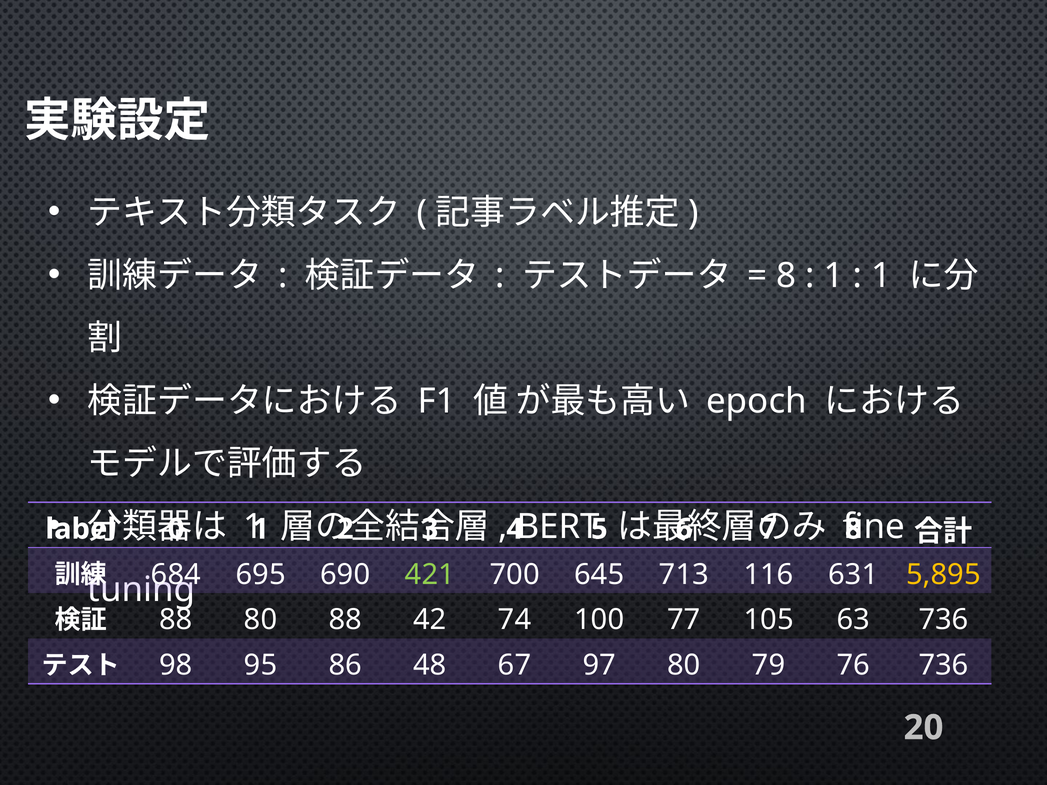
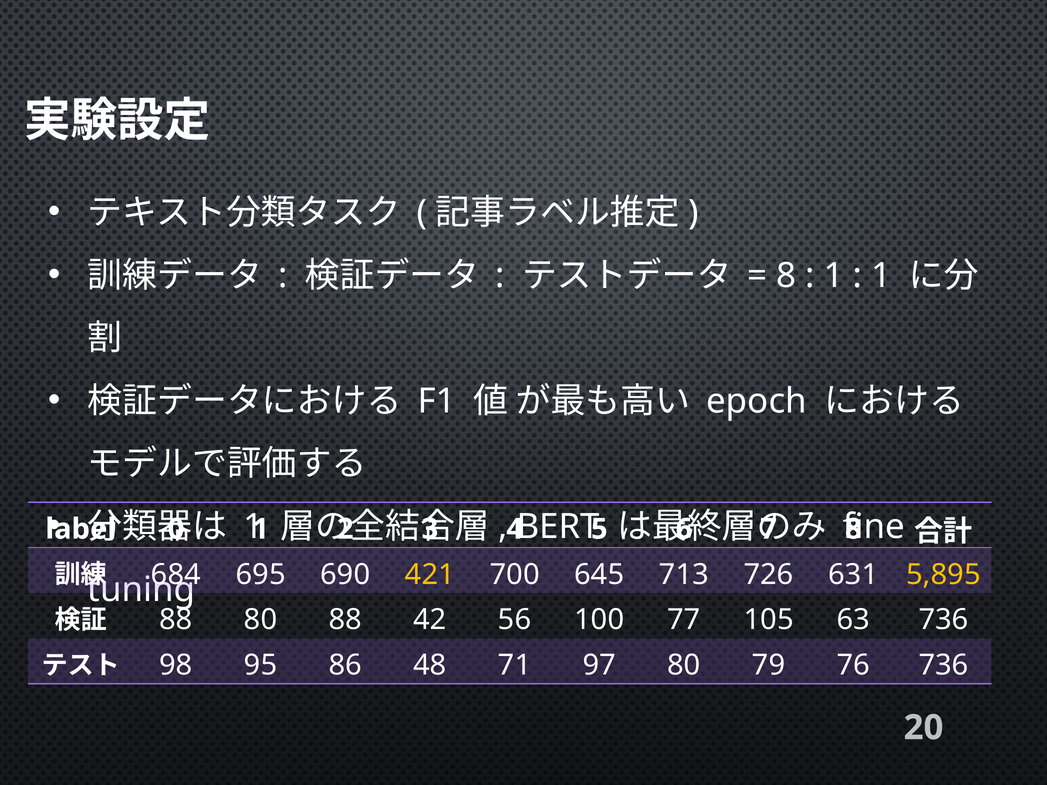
421 colour: light green -> yellow (430, 575)
116: 116 -> 726 (769, 575)
74: 74 -> 56 (515, 620)
67: 67 -> 71 (515, 666)
